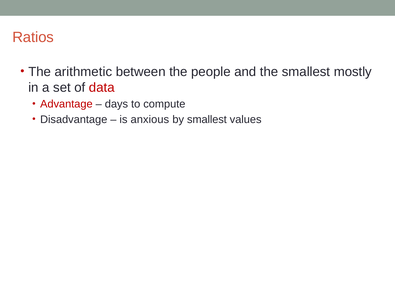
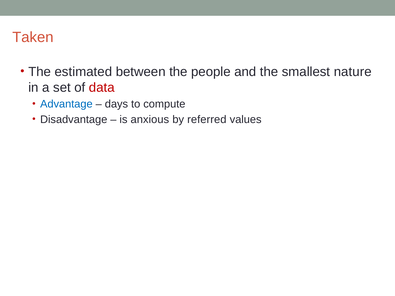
Ratios: Ratios -> Taken (33, 37)
arithmetic: arithmetic -> estimated (83, 72)
mostly: mostly -> nature (353, 72)
Advantage colour: red -> blue (66, 104)
by smallest: smallest -> referred (207, 120)
